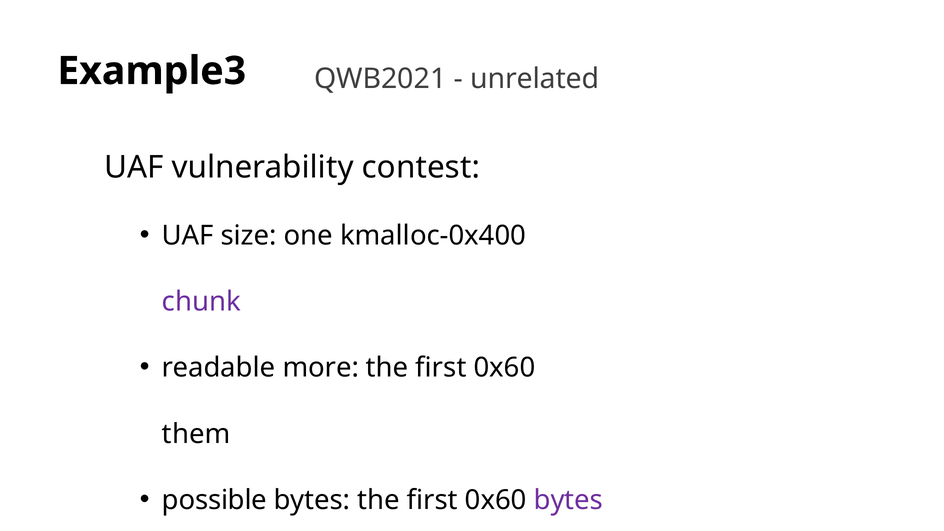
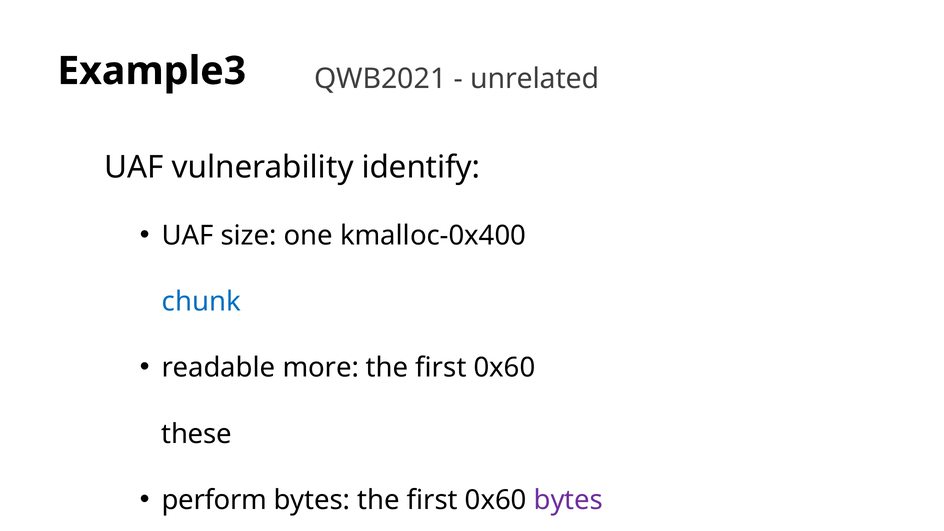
contest: contest -> identify (421, 167)
chunk colour: purple -> blue (201, 302)
them: them -> these (196, 434)
possible: possible -> perform (214, 500)
